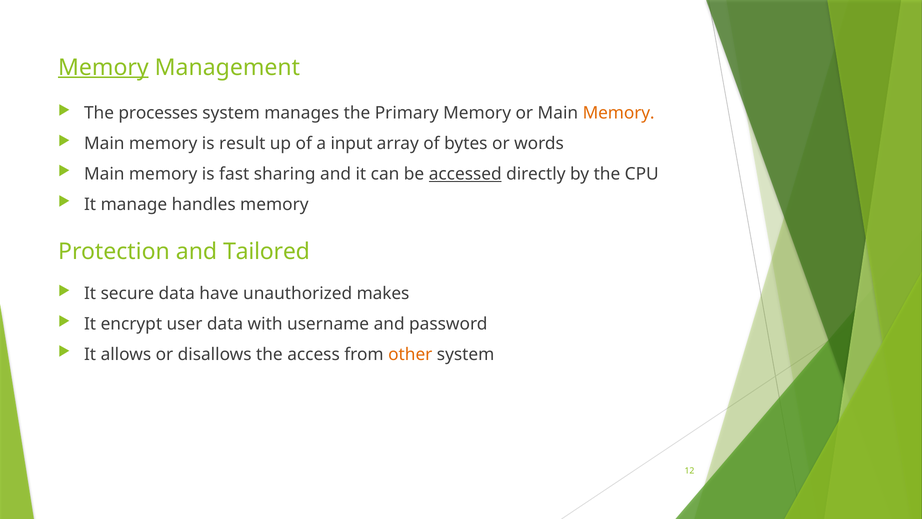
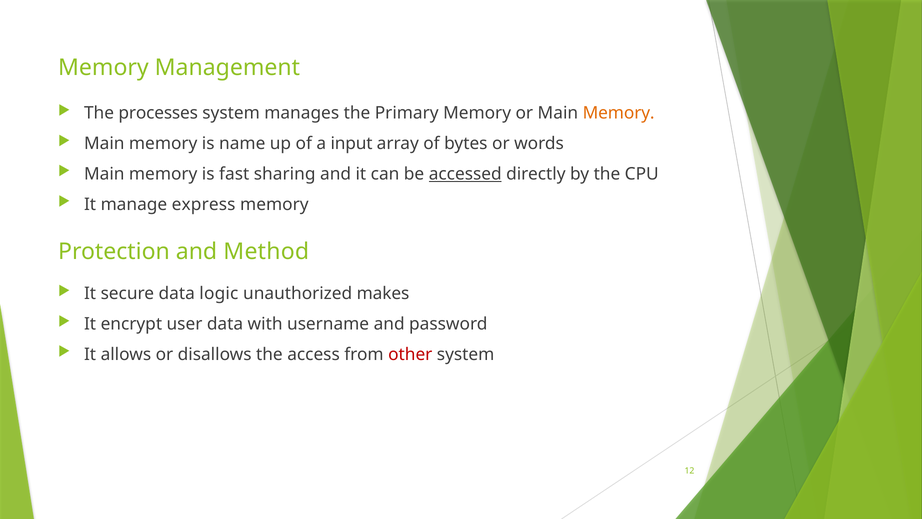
Memory underline: present -> none (103, 67)
result: result -> name (242, 143)
handles: handles -> express (204, 204)
Tailored: Tailored -> Method (266, 251)
have: have -> logic (219, 293)
other colour: orange -> red (410, 354)
